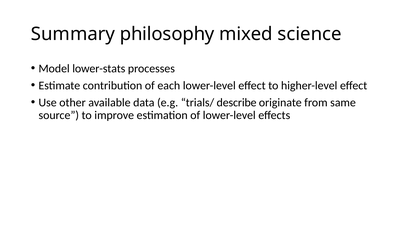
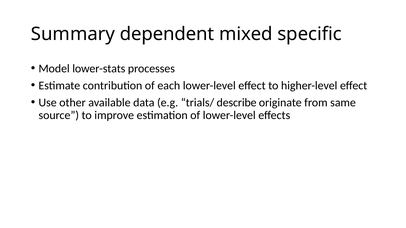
philosophy: philosophy -> dependent (167, 34)
science: science -> specific (310, 34)
